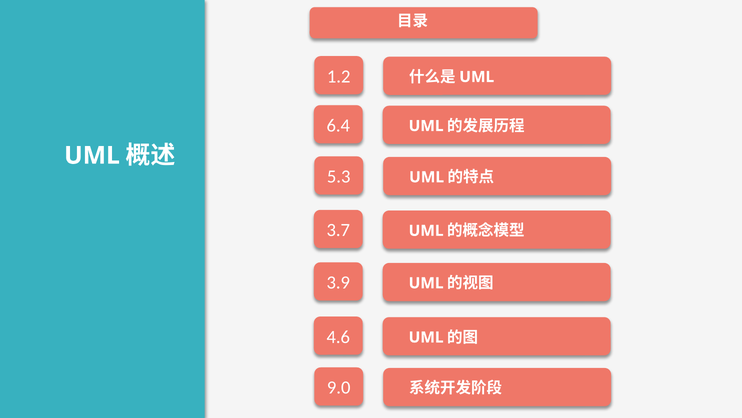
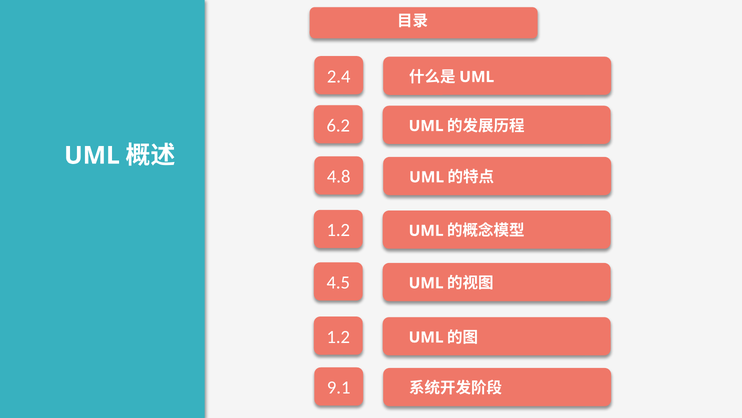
1.2: 1.2 -> 2.4 (339, 76)
6.4: 6.4 -> 6.2 (338, 125)
5.3: 5.3 -> 4.8 (339, 177)
3.7: 3.7 -> 1.2 (338, 230)
3.9: 3.9 -> 4.5 (338, 282)
4.6: 4.6 -> 1.2 (338, 337)
9.0: 9.0 -> 9.1 (339, 387)
